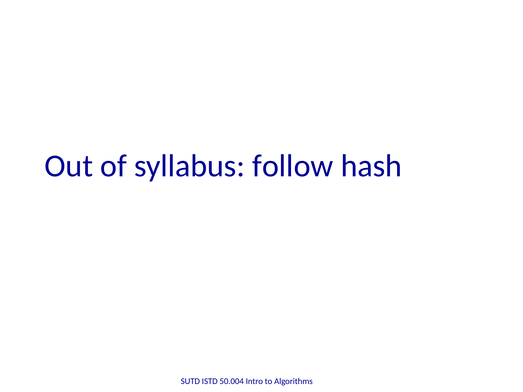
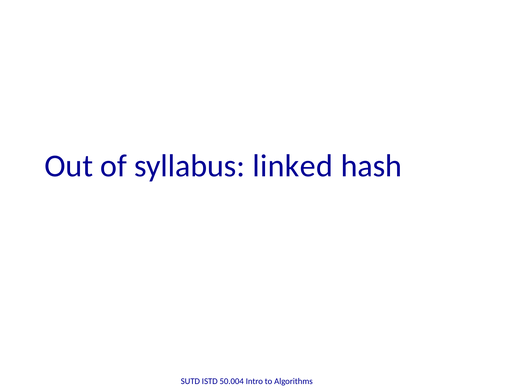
follow: follow -> linked (293, 166)
